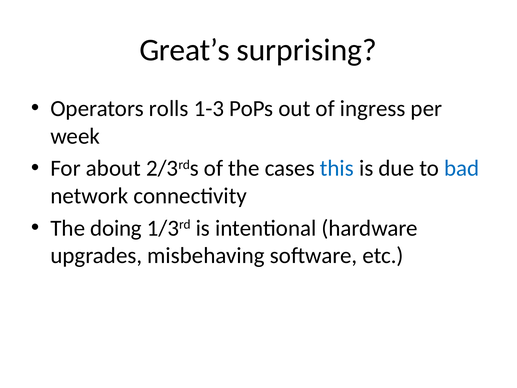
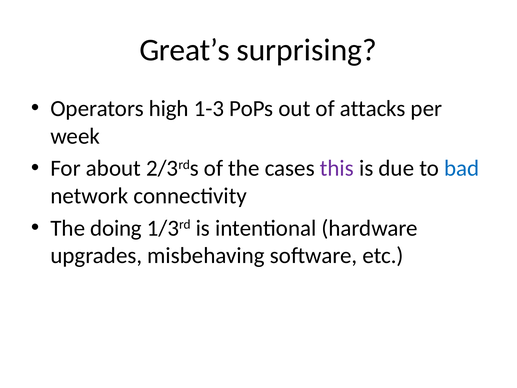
rolls: rolls -> high (169, 108)
ingress: ingress -> attacks (373, 108)
this colour: blue -> purple (337, 168)
